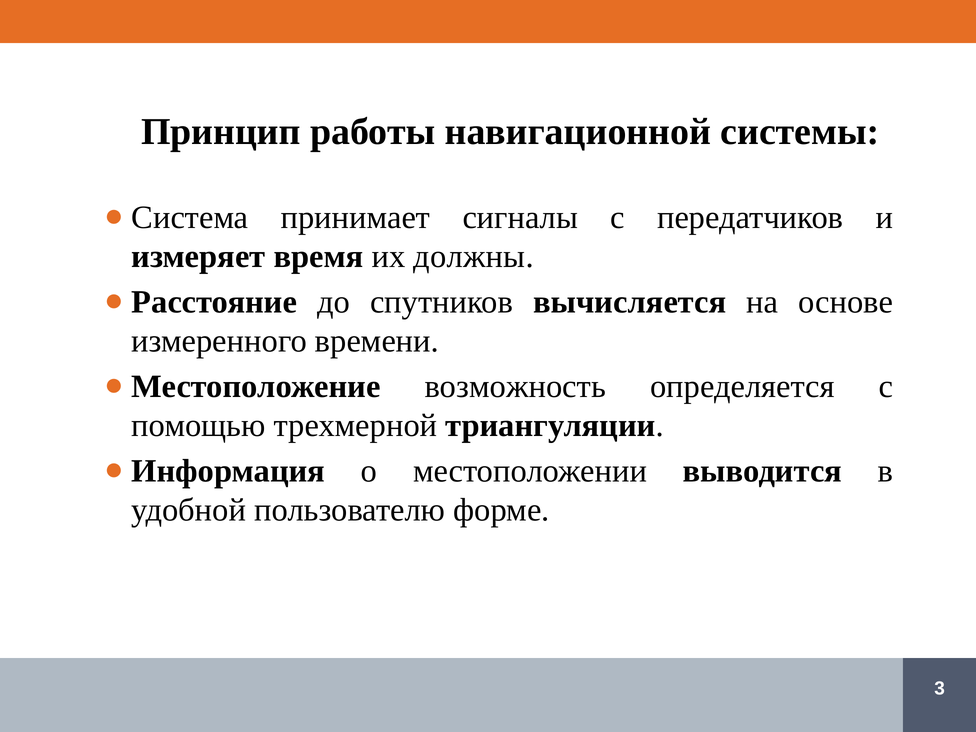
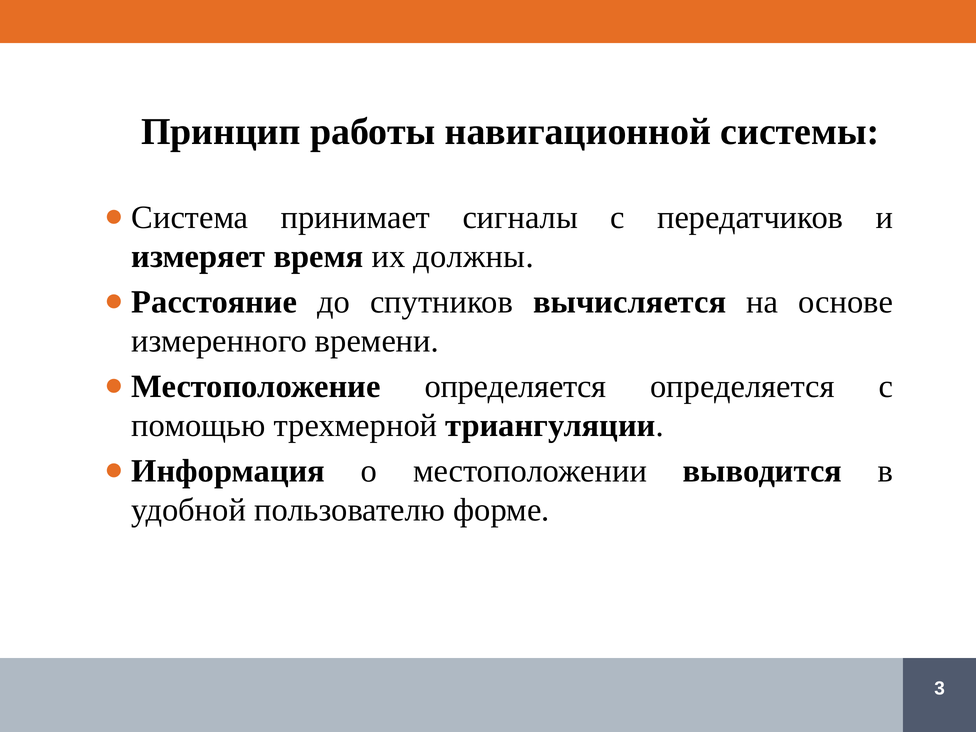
возможность: возможность -> определяется (515, 386)
